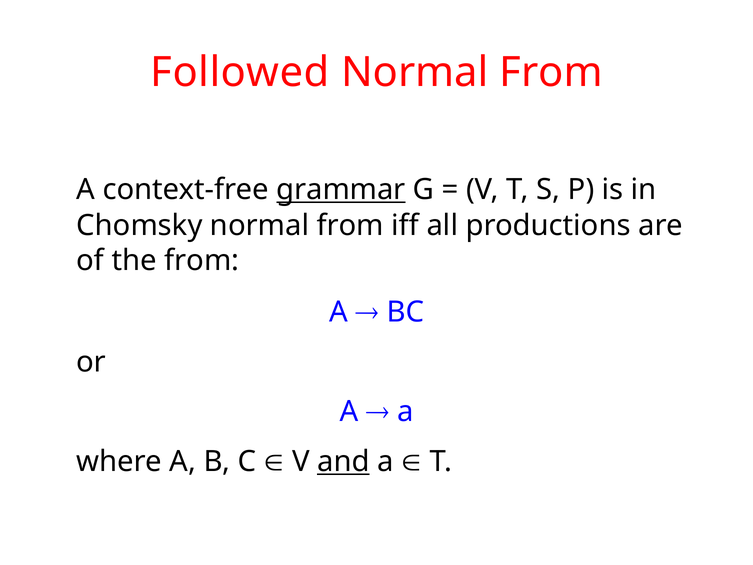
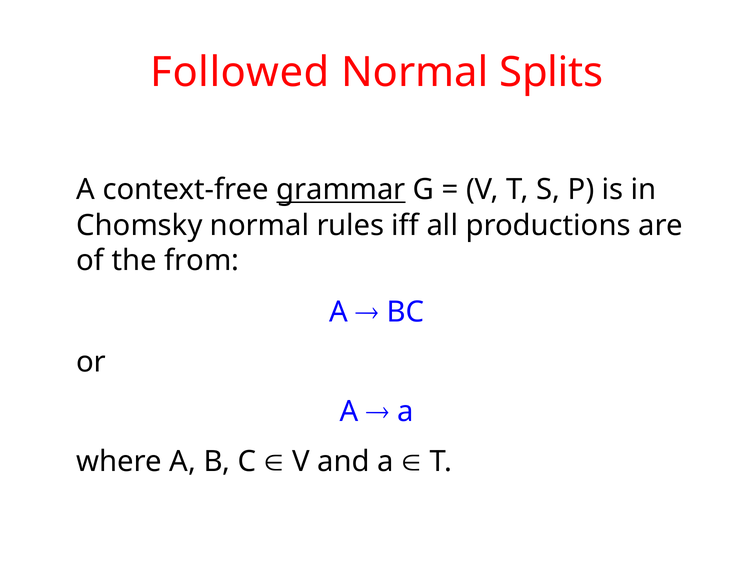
From: From -> Splits (551, 73)
Chomsky normal from: from -> rules (350, 225)
and underline: present -> none (343, 461)
